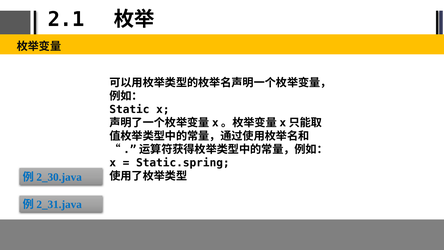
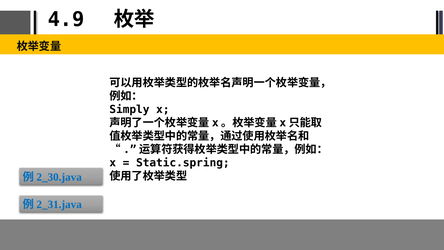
2.1: 2.1 -> 4.9 (66, 19)
Static: Static -> Simply (129, 109)
